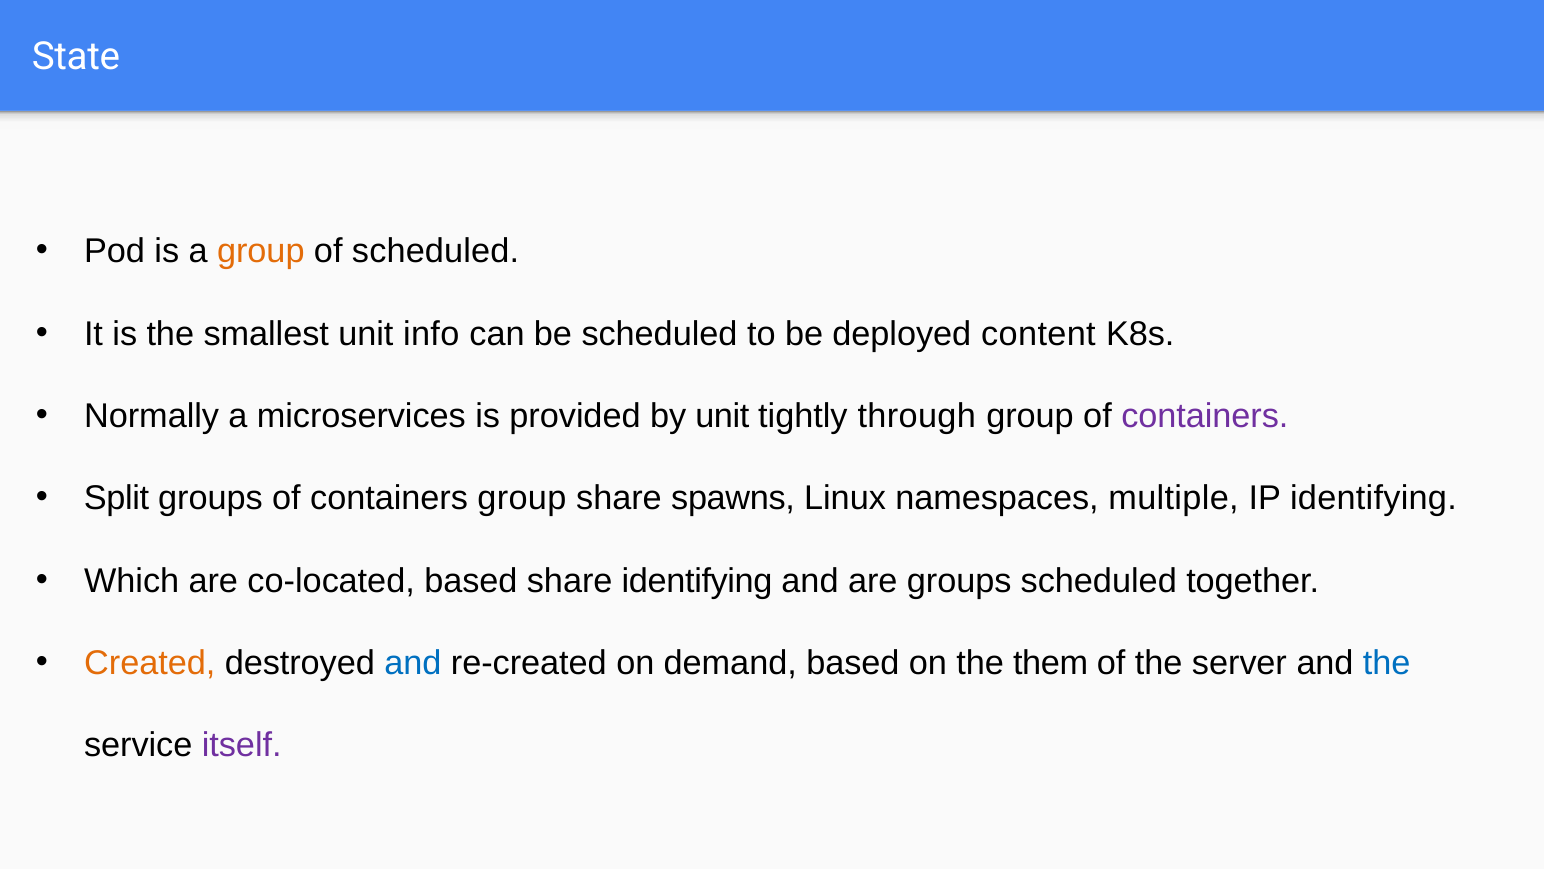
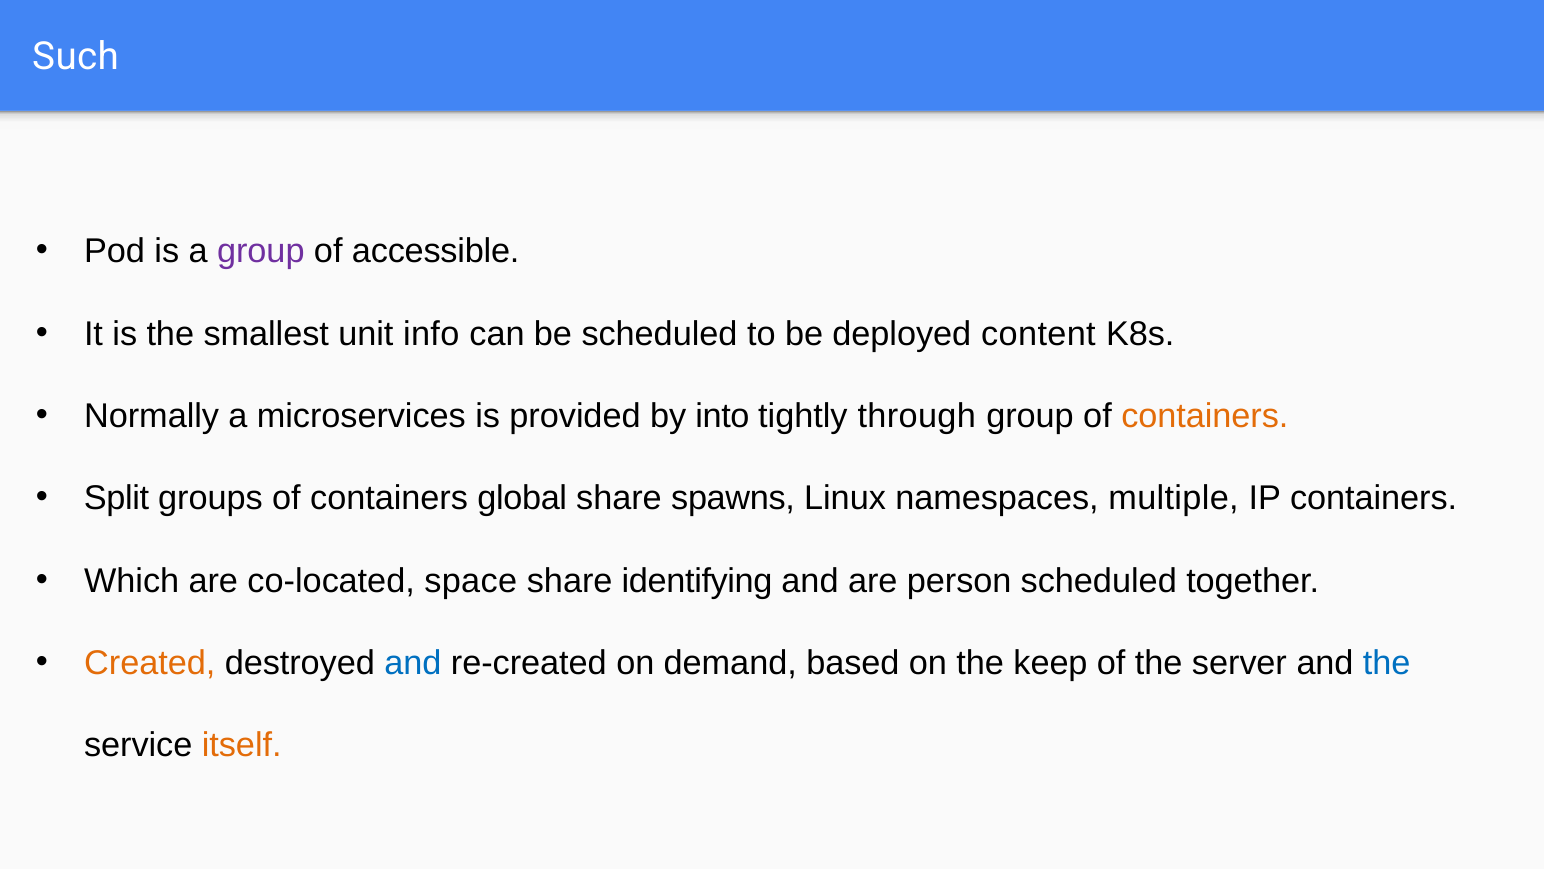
State: State -> Such (76, 56)
group colour: orange -> purple (261, 251)
of scheduled: scheduled -> accessible (436, 251)
by unit: unit -> into (722, 416)
containers colour: purple -> orange (1205, 416)
containers group: group -> global (522, 498)
IP identifying: identifying -> containers (1374, 498)
co-located based: based -> space (471, 581)
are groups: groups -> person (959, 581)
them: them -> keep (1051, 663)
itself colour: purple -> orange (242, 745)
